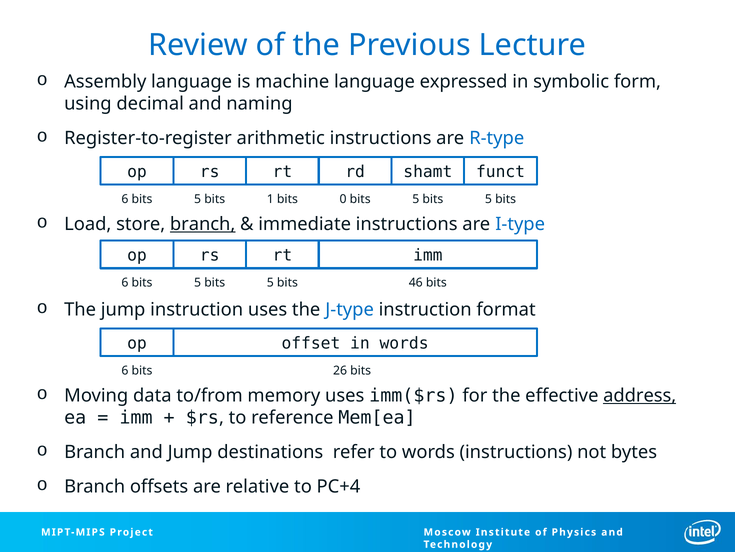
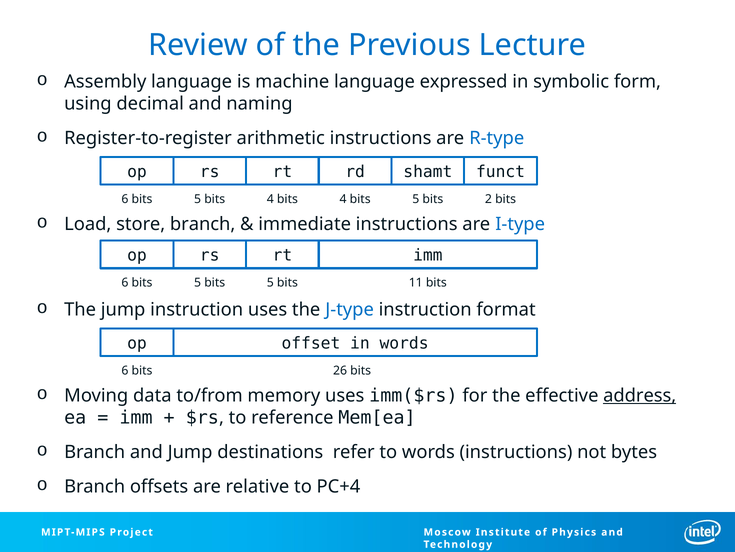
5 bits 1: 1 -> 4 (270, 199)
0: 0 -> 4 (343, 199)
5: 5 -> 2 (488, 199)
branch underline: present -> none (203, 224)
46: 46 -> 11 (416, 283)
